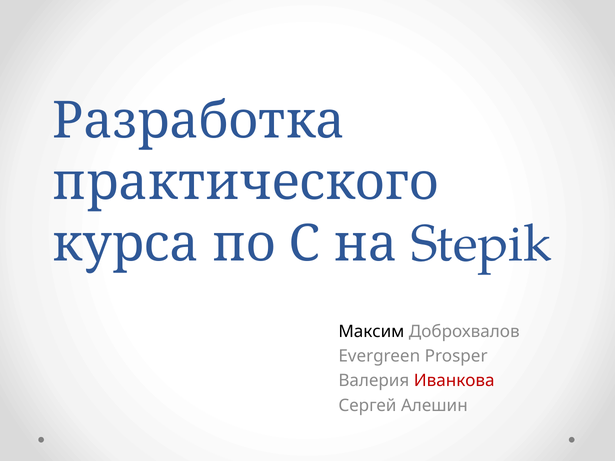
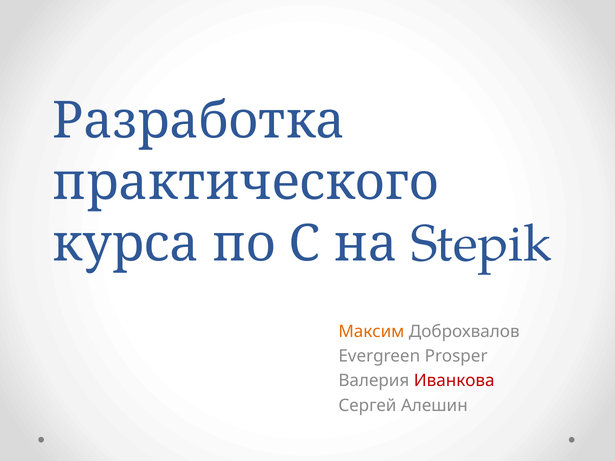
Максим colour: black -> orange (371, 332)
